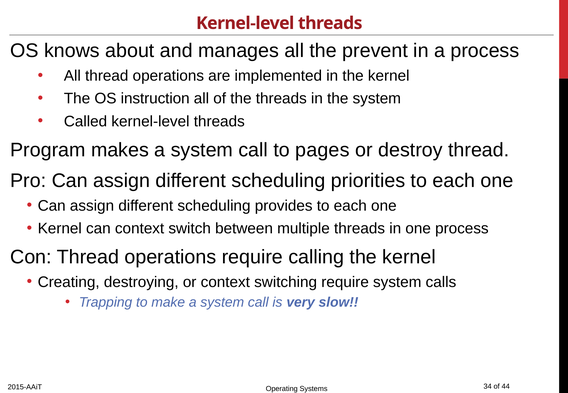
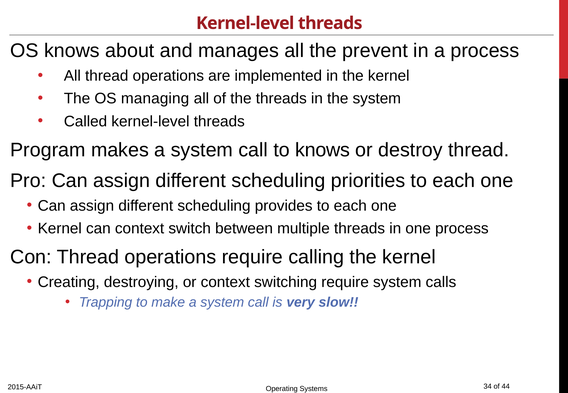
instruction: instruction -> managing (155, 99)
to pages: pages -> knows (323, 150)
